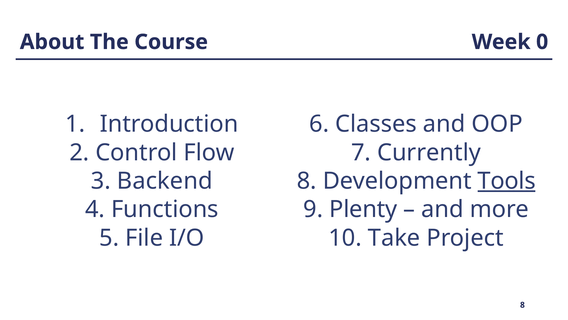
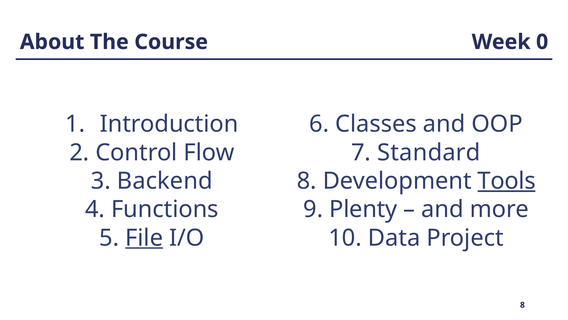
Currently: Currently -> Standard (429, 152)
File underline: none -> present (144, 238)
Take: Take -> Data (394, 238)
